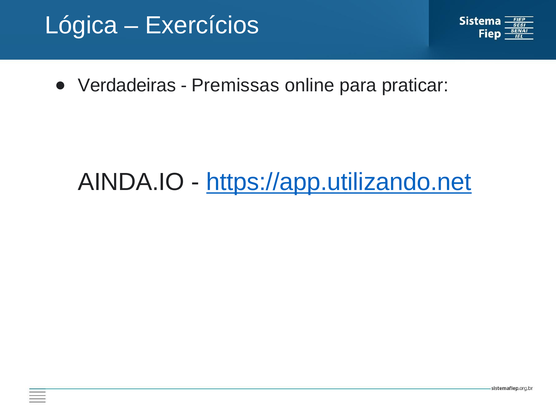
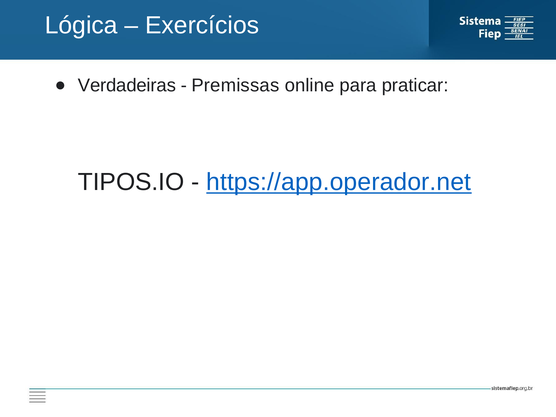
AINDA.IO: AINDA.IO -> TIPOS.IO (131, 182)
https://app.utilizando.net: https://app.utilizando.net -> https://app.operador.net (339, 182)
